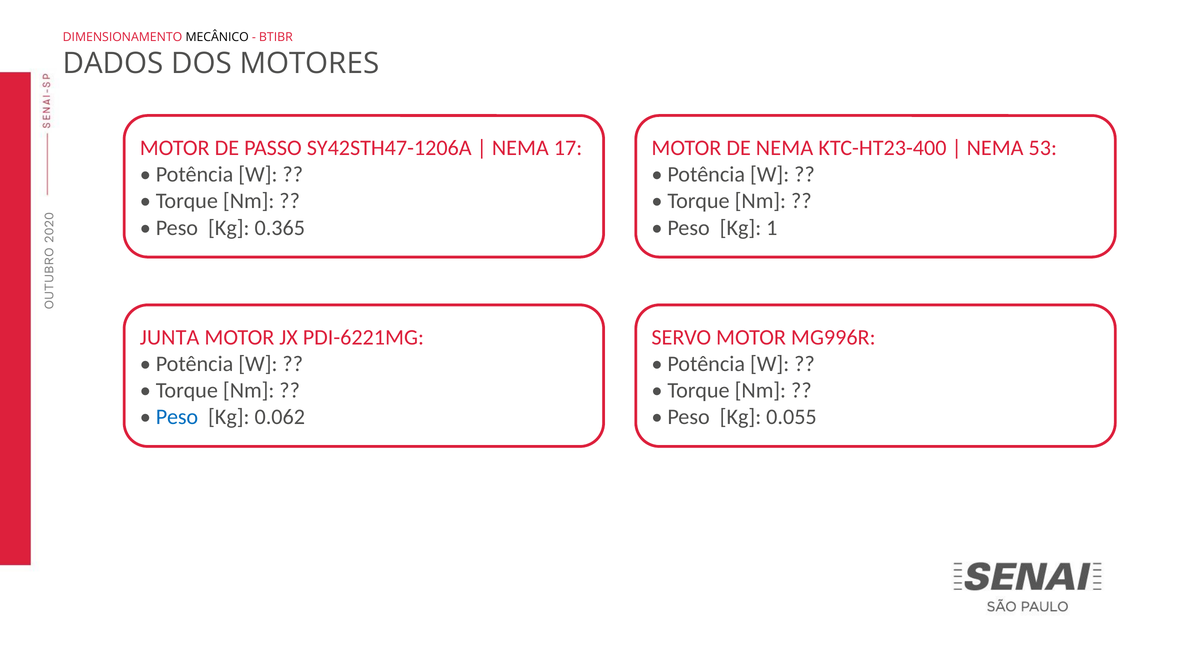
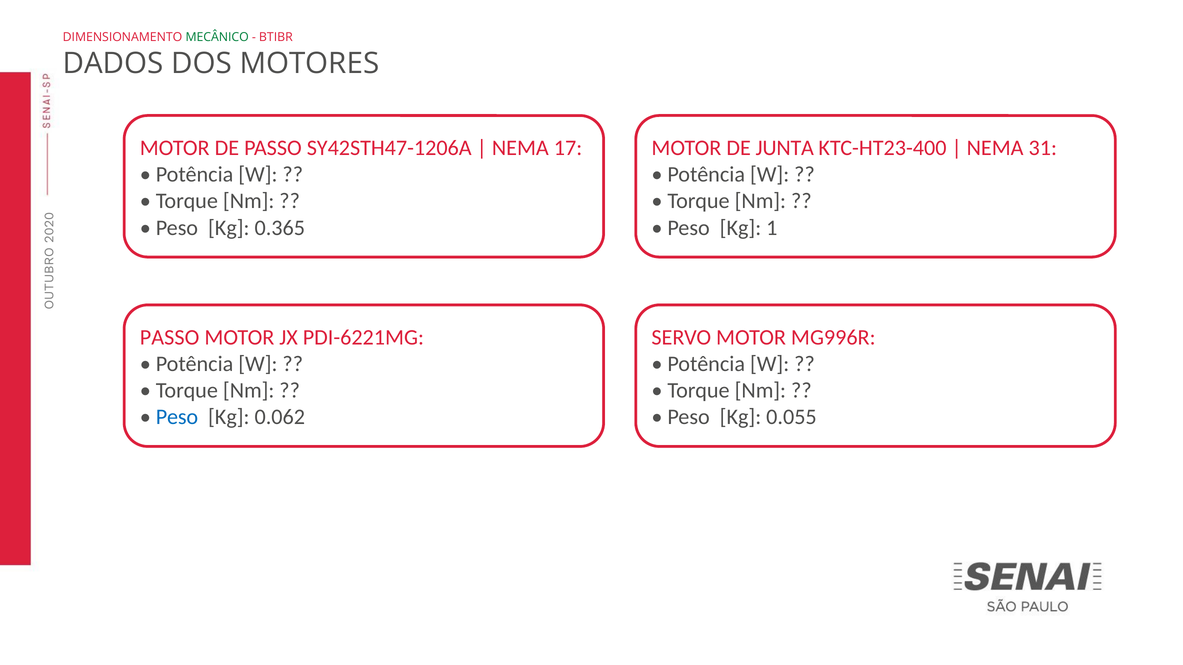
MECÂNICO colour: black -> green (217, 37)
DE NEMA: NEMA -> JUNTA (785, 148)
53: 53 -> 31 (1043, 148)
JUNTA: JUNTA -> PASSO (170, 338)
